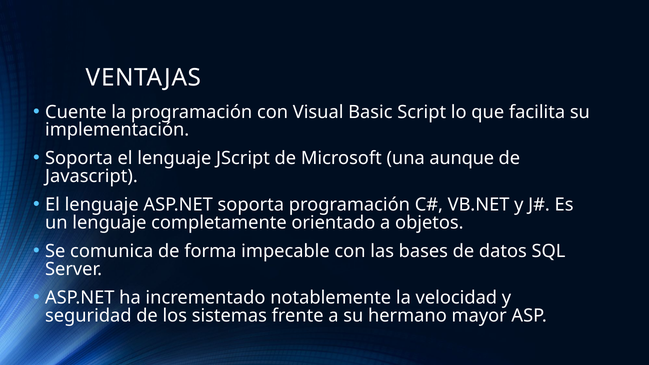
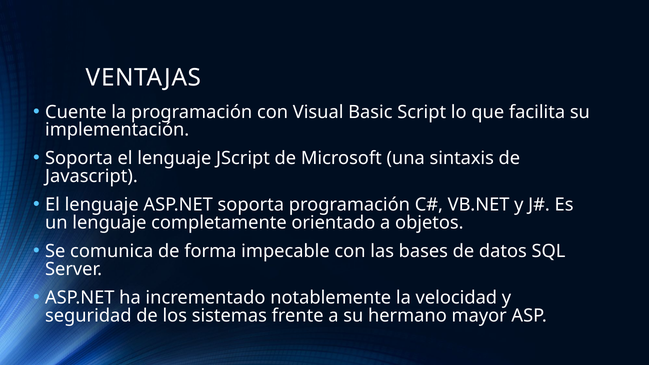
aunque: aunque -> sintaxis (462, 159)
